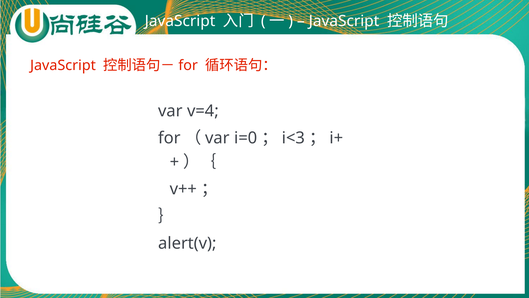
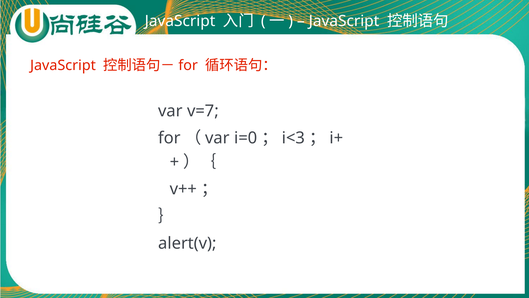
v=4: v=4 -> v=7 (203, 111)
